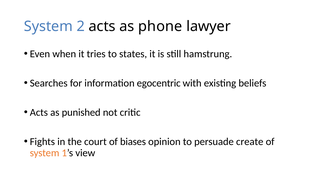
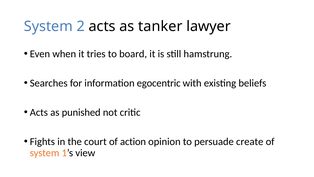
phone: phone -> tanker (160, 26)
states: states -> board (133, 54)
biases: biases -> action (133, 141)
